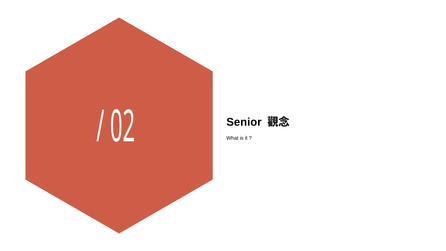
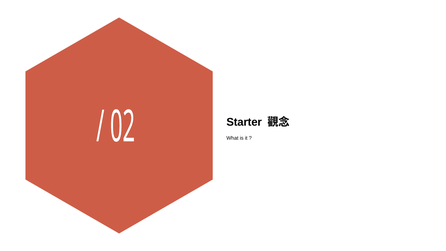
Senior: Senior -> Starter (244, 122)
